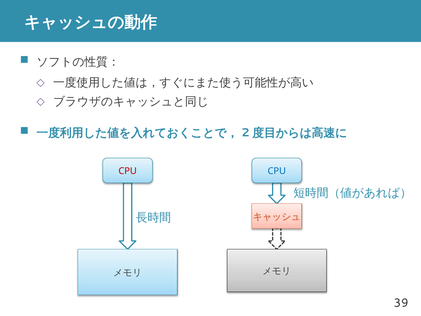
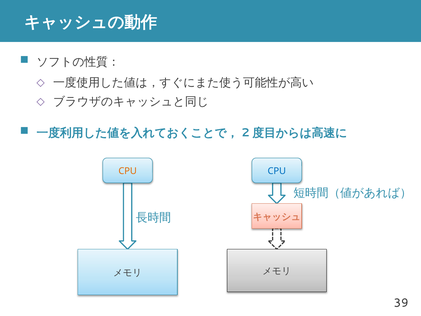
CPU colour: red -> orange (128, 171)
